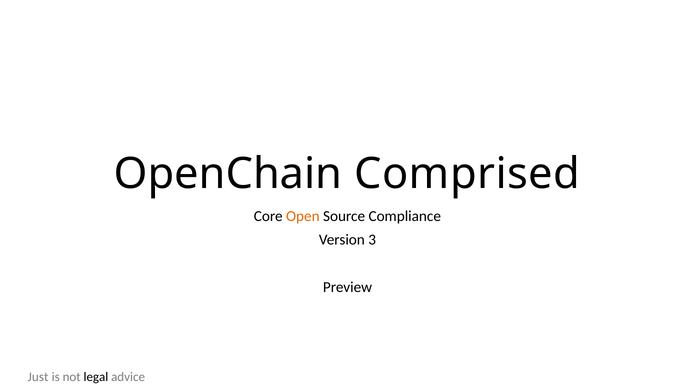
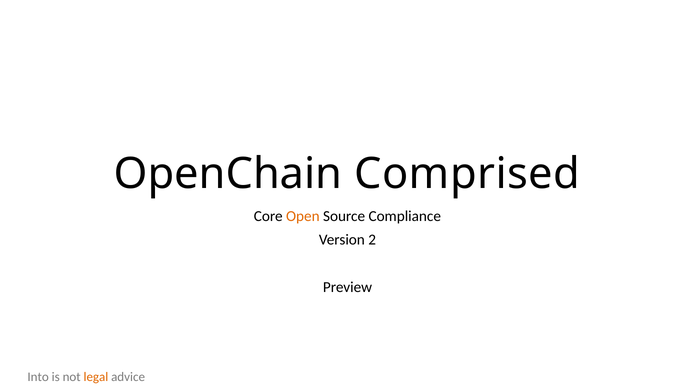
3: 3 -> 2 (372, 240)
Just: Just -> Into (38, 377)
legal colour: black -> orange (96, 377)
